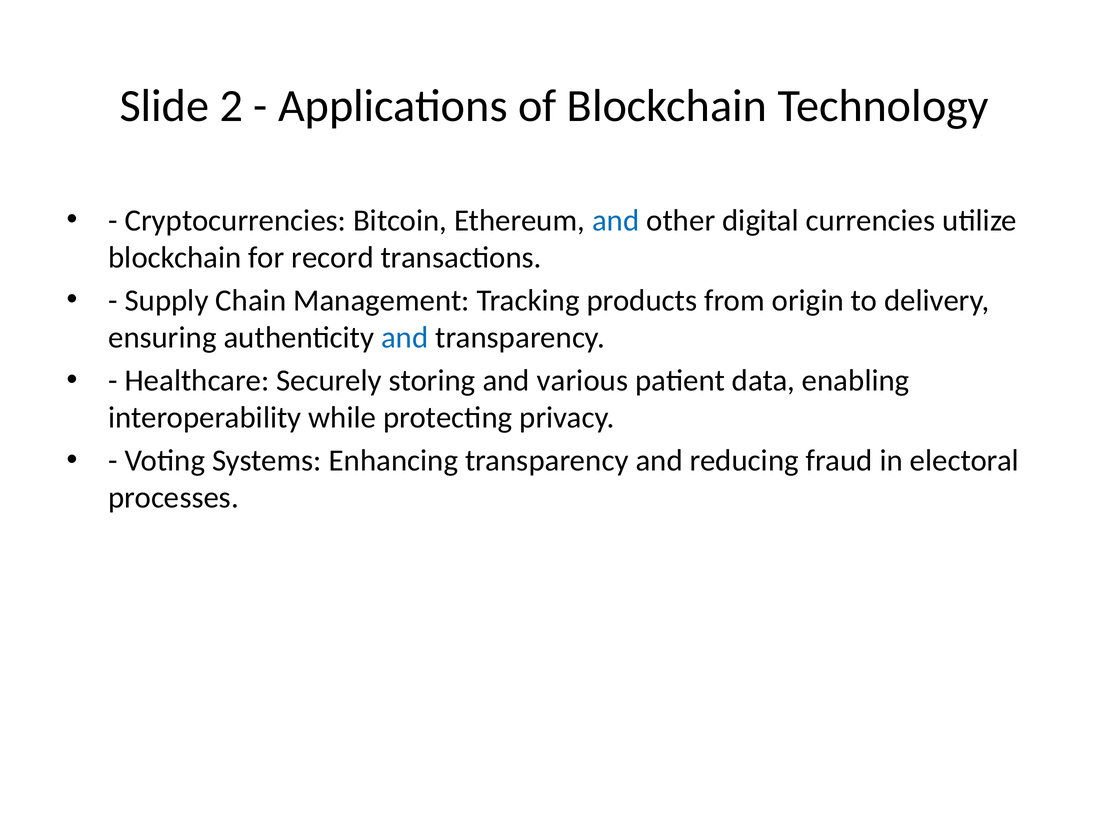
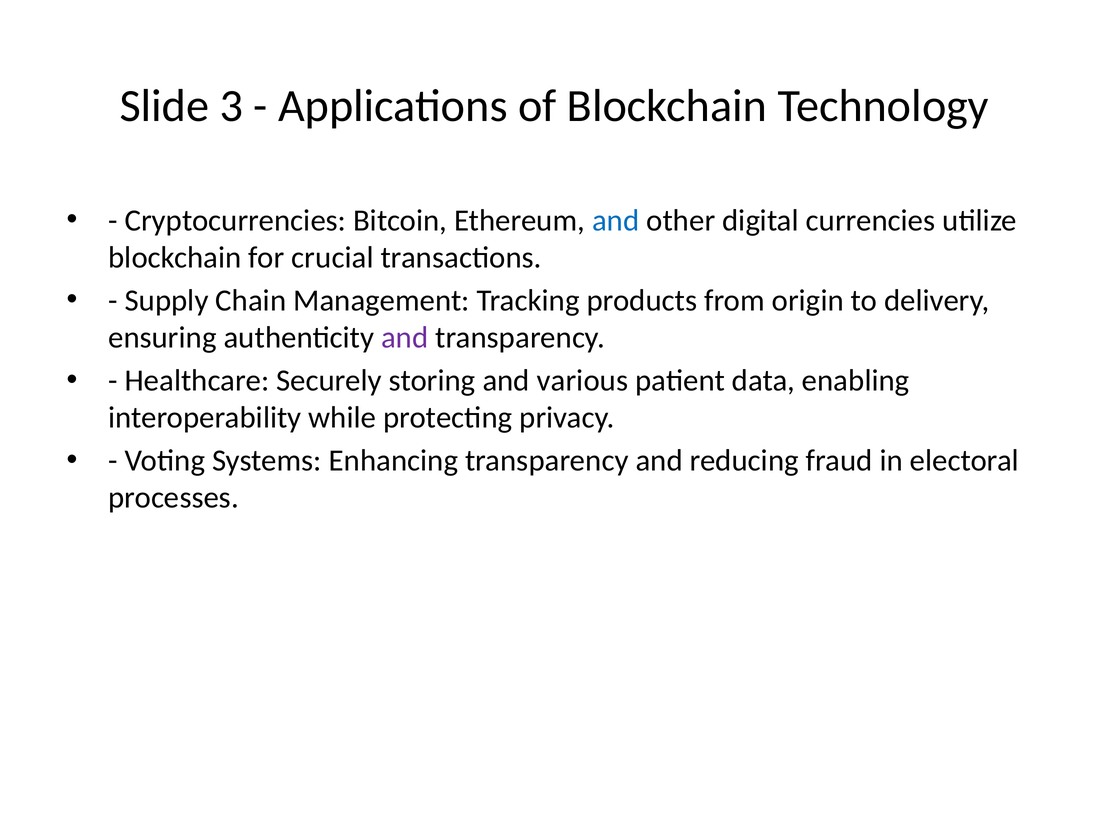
2: 2 -> 3 (231, 106)
record: record -> crucial (332, 257)
and colour: blue -> purple (405, 338)
